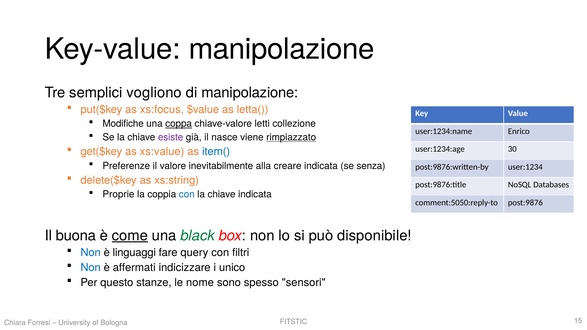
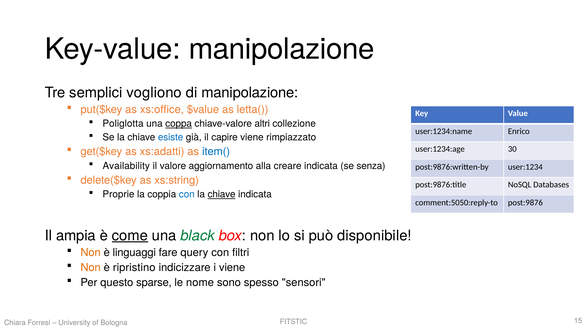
xs:focus: xs:focus -> xs:office (162, 109)
Modifiche: Modifiche -> Poliglotta (123, 124)
letti: letti -> altri (262, 124)
esiste colour: purple -> blue (171, 137)
nasce: nasce -> capire (224, 137)
rimpiazzato underline: present -> none (291, 137)
xs:value: xs:value -> xs:adatti (162, 152)
Preferenze: Preferenze -> Availability (126, 166)
inevitabilmente: inevitabilmente -> aggiornamento (221, 166)
chiave underline: none -> present (222, 194)
buona: buona -> ampia (76, 236)
Non colour: blue -> orange (91, 253)
Non colour: blue -> orange (91, 268)
affermati: affermati -> ripristino (134, 268)
i unico: unico -> viene (232, 268)
stanze: stanze -> sparse (154, 283)
